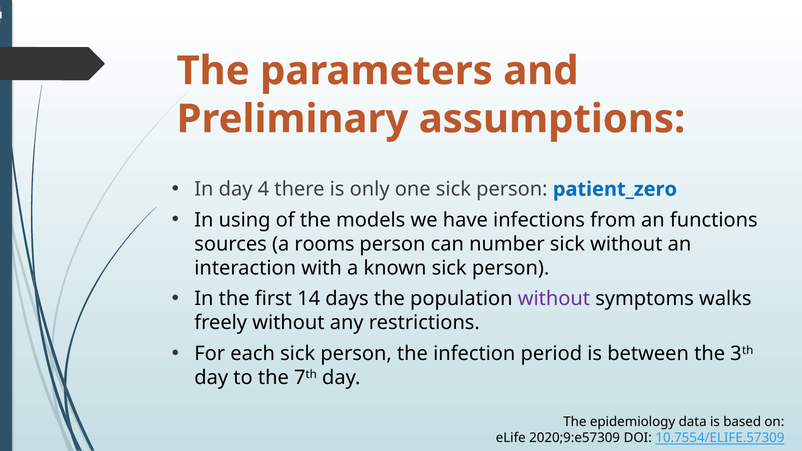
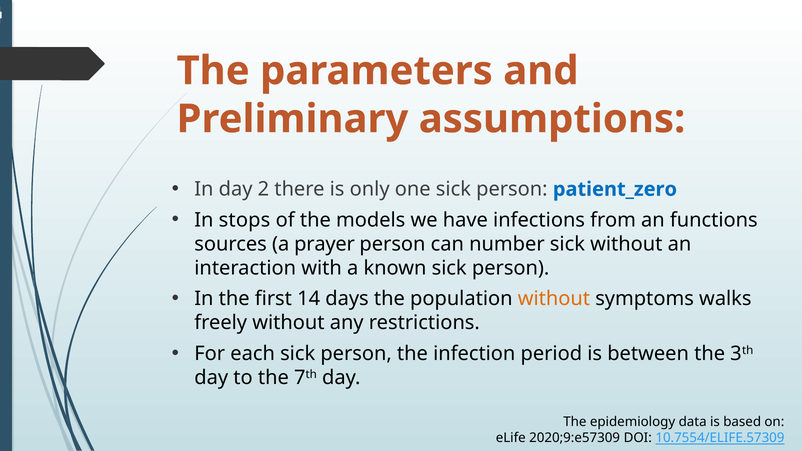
4: 4 -> 2 (263, 189)
using: using -> stops (245, 220)
rooms: rooms -> prayer (325, 244)
without colour: purple -> orange (554, 299)
